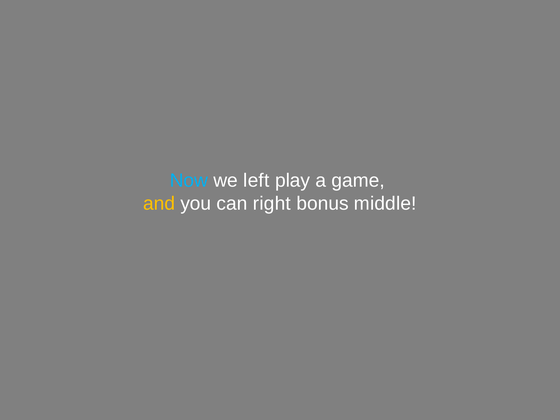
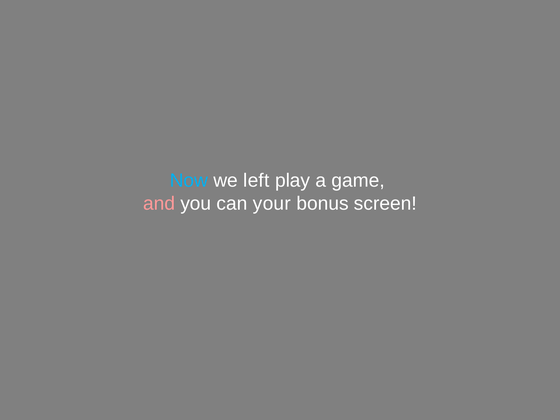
and colour: yellow -> pink (159, 204)
right: right -> your (272, 204)
middle: middle -> screen (385, 204)
